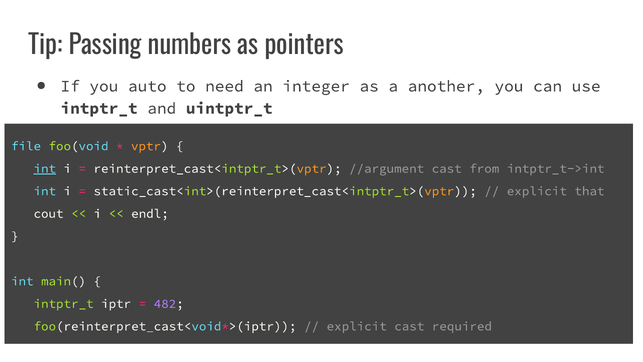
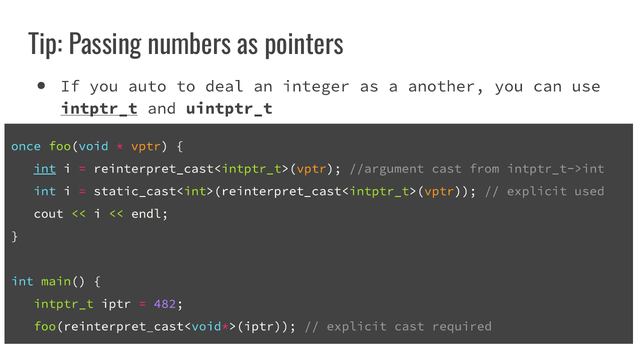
need: need -> deal (224, 86)
intptr_t underline: none -> present (99, 108)
file: file -> once (26, 146)
that: that -> used (589, 191)
